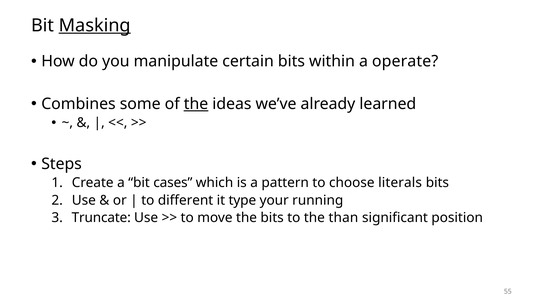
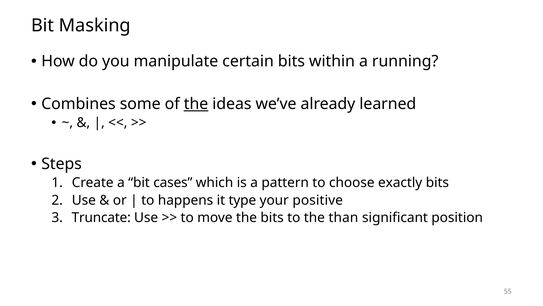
Masking underline: present -> none (95, 25)
operate: operate -> running (405, 61)
literals: literals -> exactly (400, 182)
different: different -> happens (186, 200)
running: running -> positive (318, 200)
